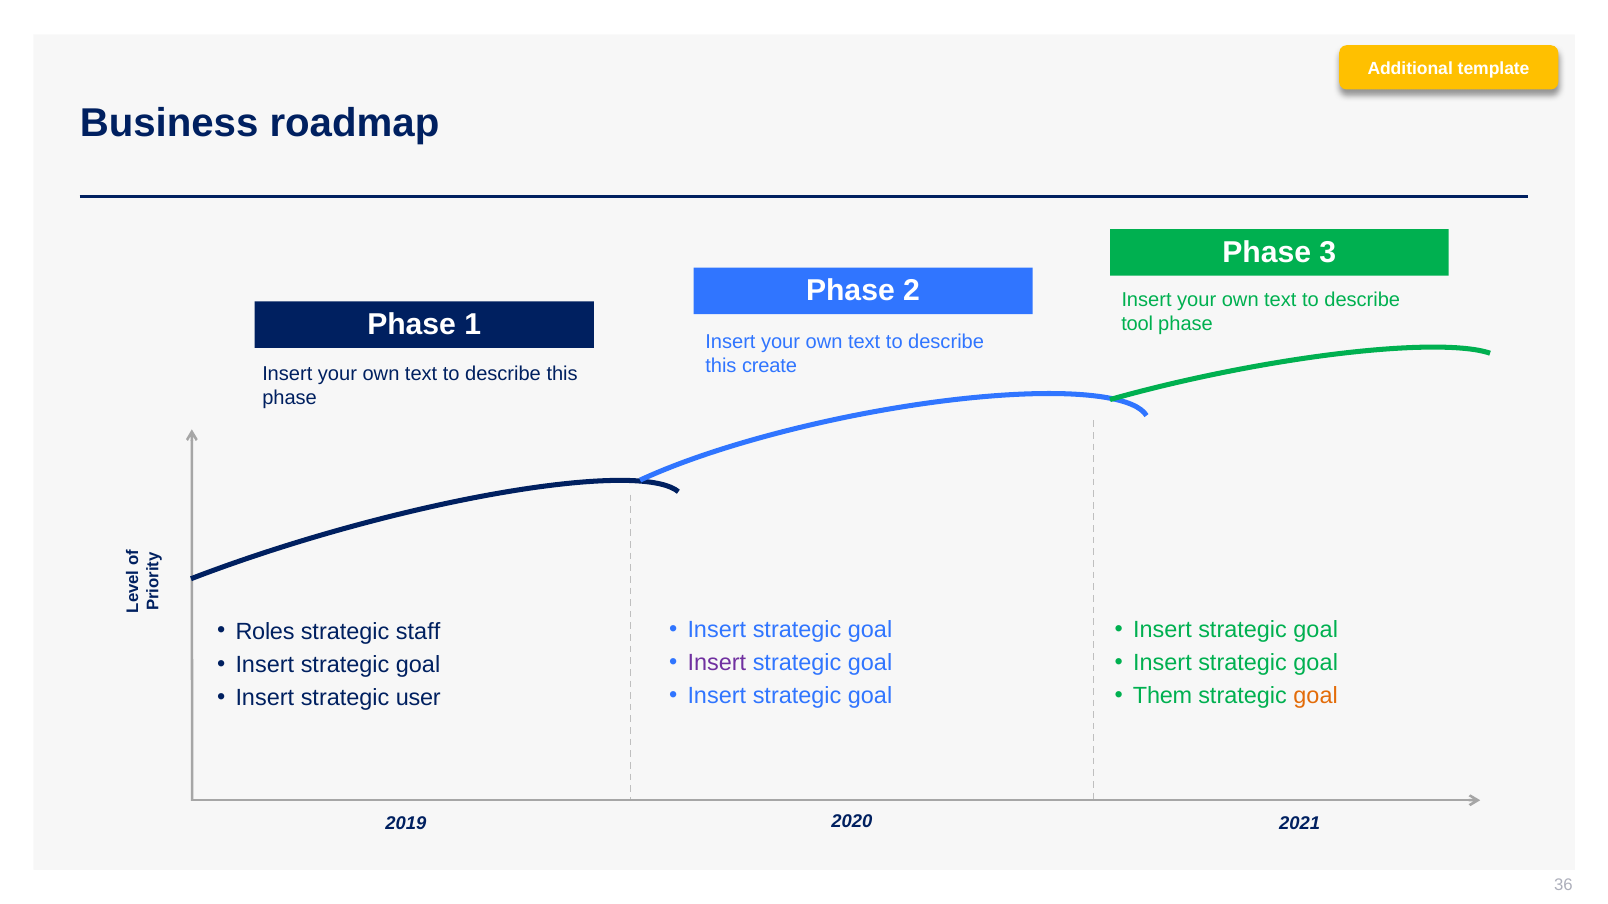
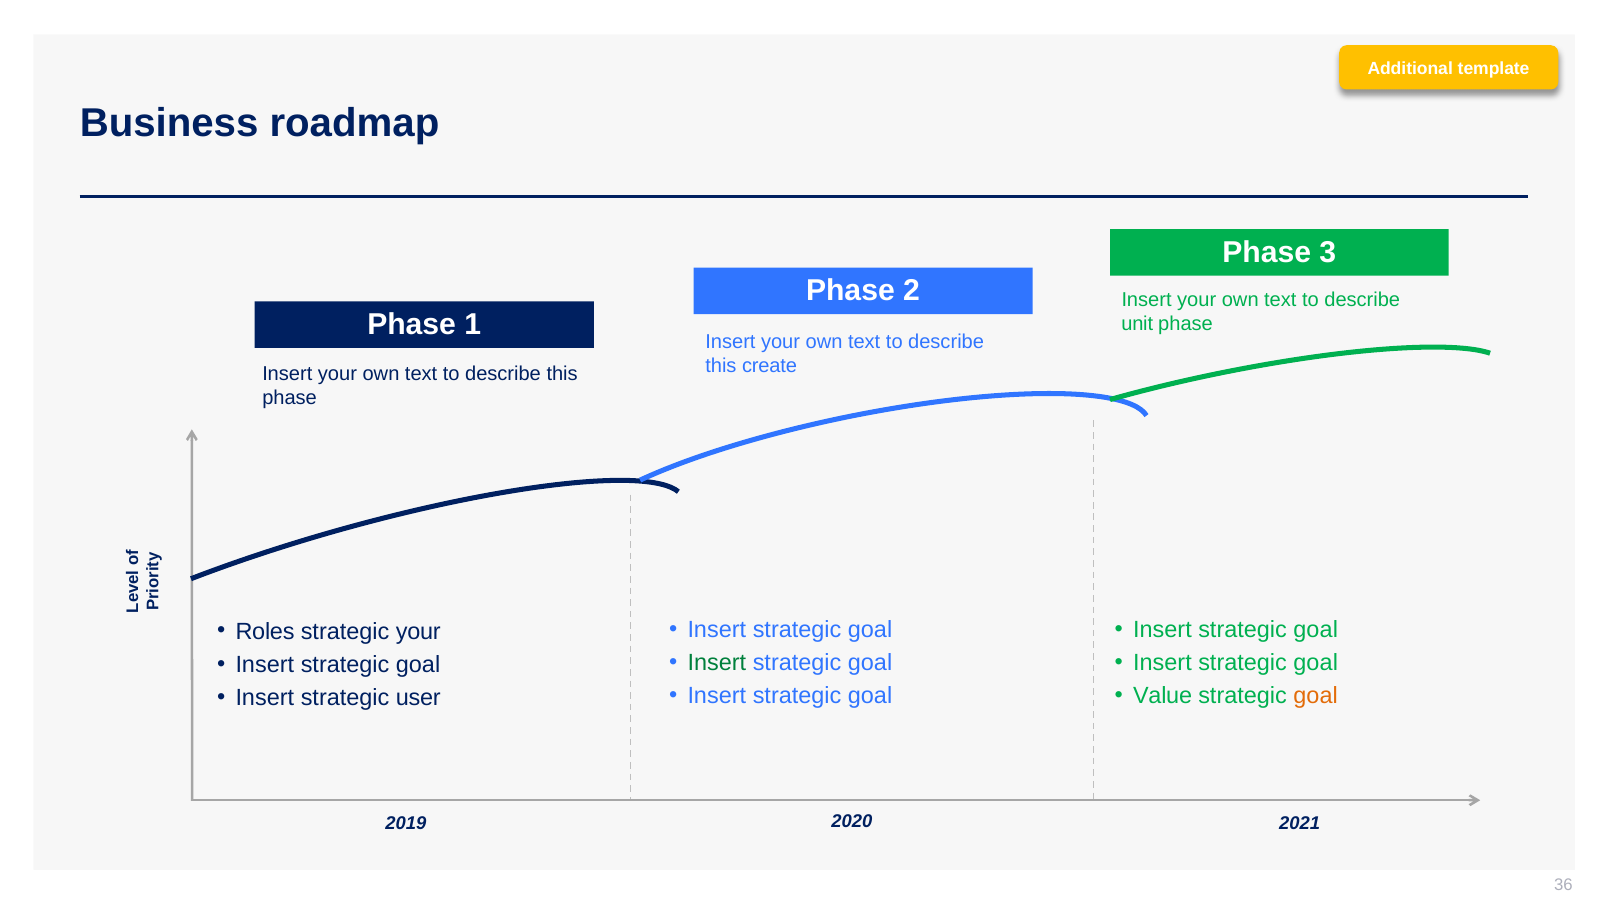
tool: tool -> unit (1137, 324)
strategic staff: staff -> your (418, 632)
Insert colour: purple -> green (717, 663)
Them: Them -> Value (1163, 696)
